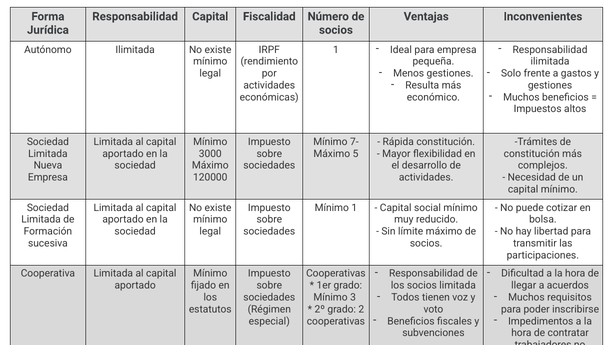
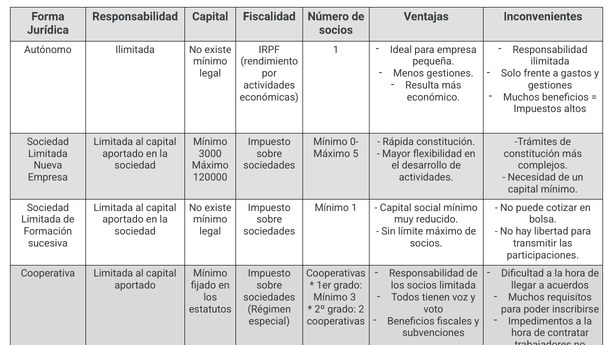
7-: 7- -> 0- (354, 142)
